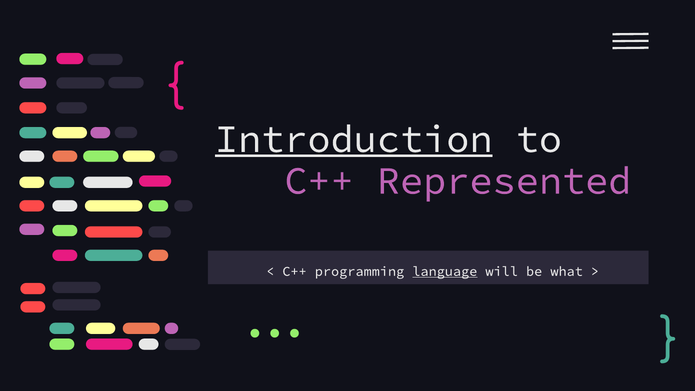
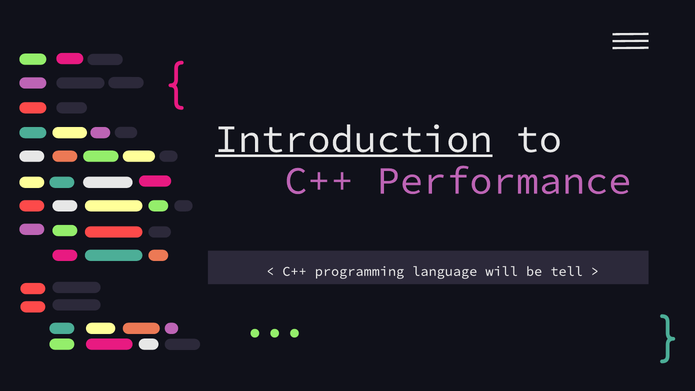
Represented: Represented -> Performance (504, 181)
language underline: present -> none (445, 271)
what: what -> tell (567, 271)
